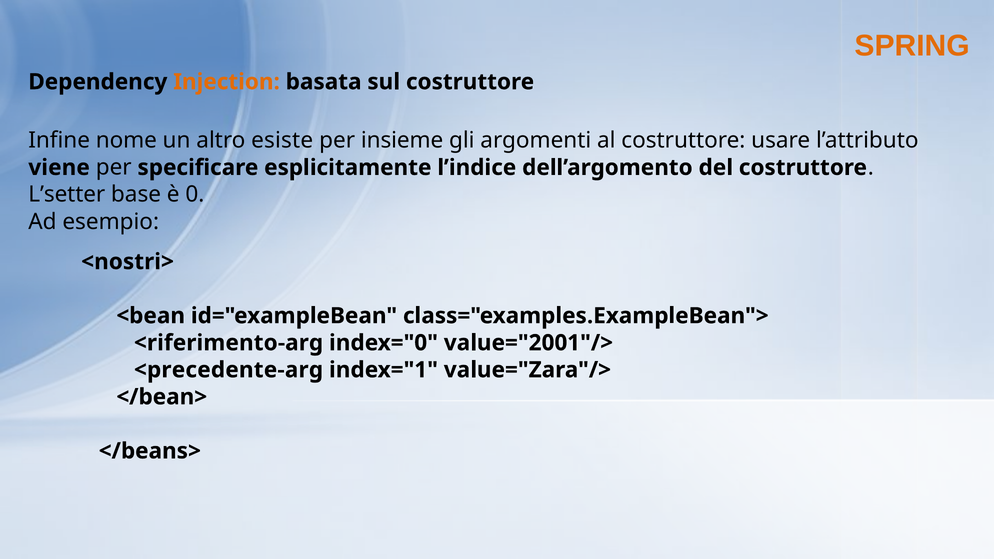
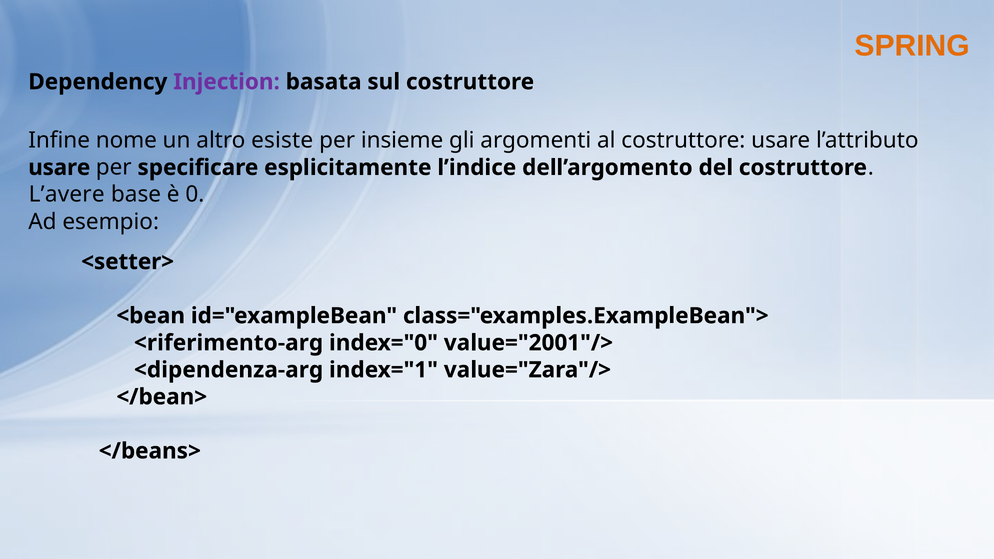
Injection colour: orange -> purple (227, 82)
viene: viene -> usare (59, 168)
L’setter: L’setter -> L’avere (67, 195)
<nostri>: <nostri> -> <setter> (128, 262)
<precedente-arg: <precedente-arg -> <dipendenza-arg (229, 370)
